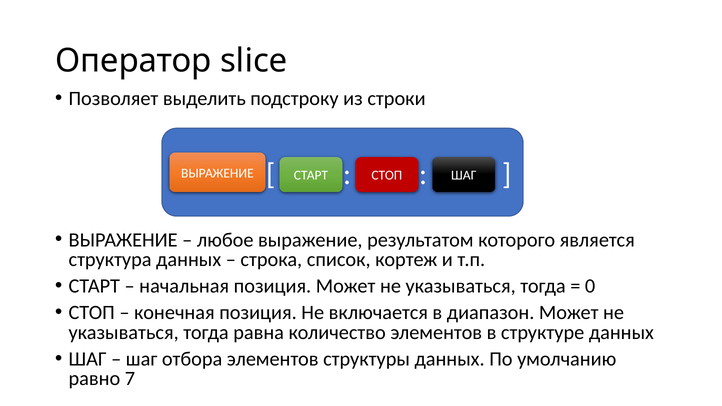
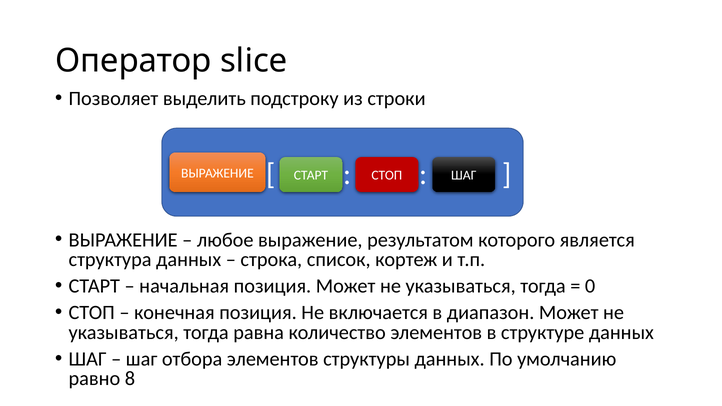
7: 7 -> 8 (130, 379)
